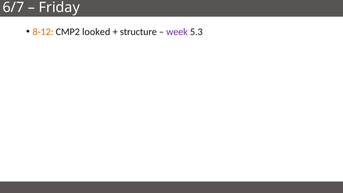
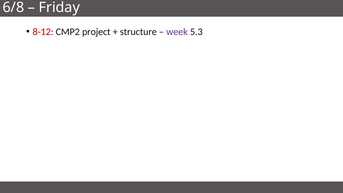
6/7: 6/7 -> 6/8 (13, 8)
8-12 colour: orange -> red (43, 32)
looked: looked -> project (96, 32)
